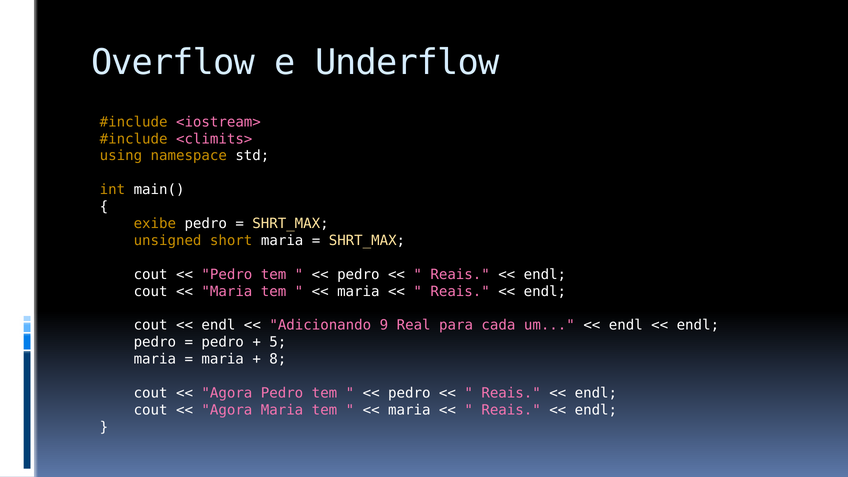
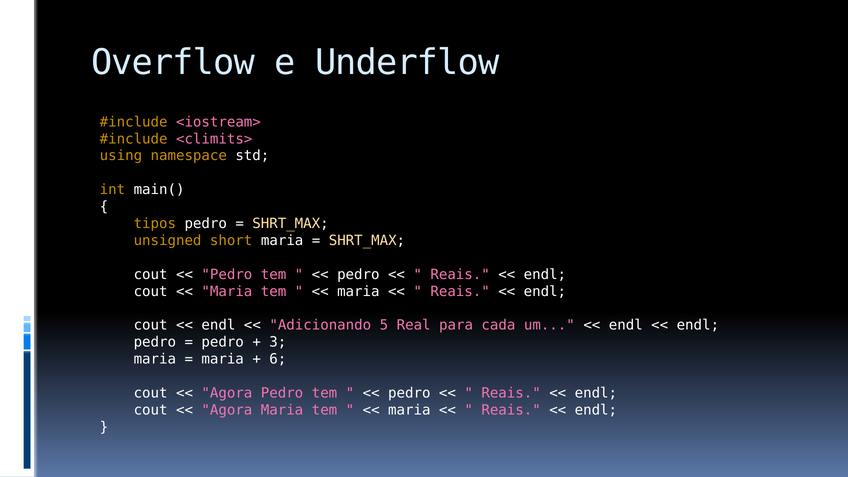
exibe: exibe -> tipos (155, 224)
9: 9 -> 5 (384, 325)
5: 5 -> 3 (278, 342)
8: 8 -> 6 (278, 359)
